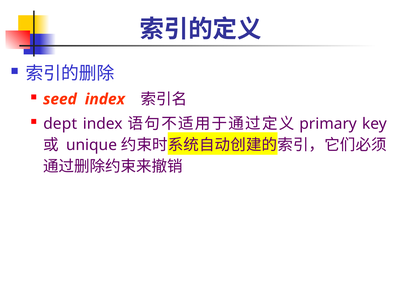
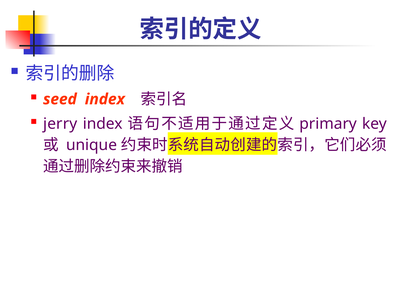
dept: dept -> jerry (60, 124)
